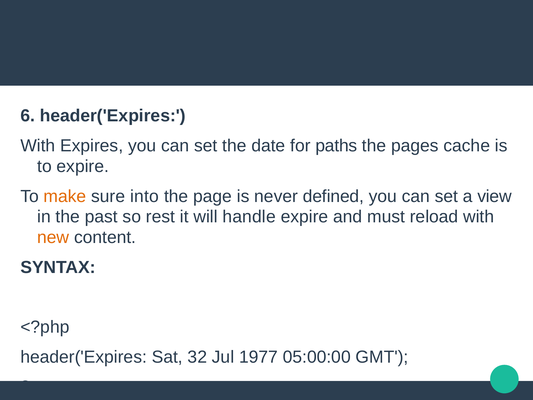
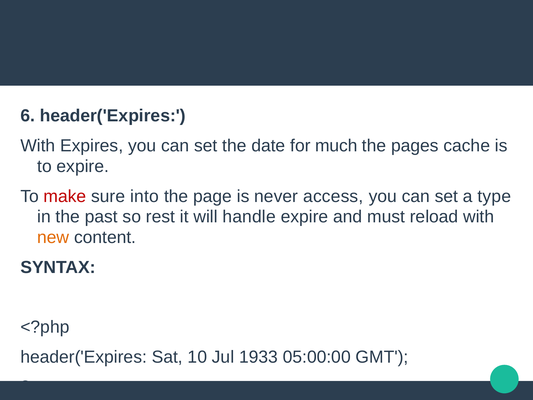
paths: paths -> much (336, 146)
make colour: orange -> red (65, 196)
defined: defined -> access (333, 196)
view: view -> type (494, 196)
32: 32 -> 10 (197, 357)
1977: 1977 -> 1933 (259, 357)
